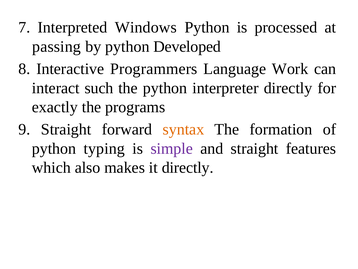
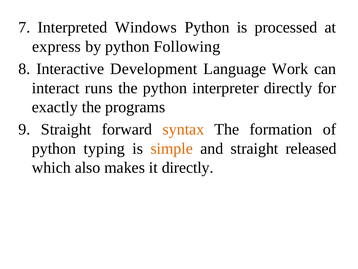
passing: passing -> express (57, 46)
Developed: Developed -> Following (187, 46)
Programmers: Programmers -> Development (154, 69)
such: such -> runs (99, 88)
simple colour: purple -> orange (172, 148)
features: features -> released (311, 148)
